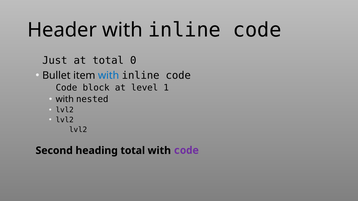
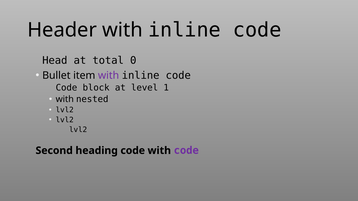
Just: Just -> Head (55, 61)
with colour: blue -> purple (109, 76)
heading total: total -> code (133, 151)
